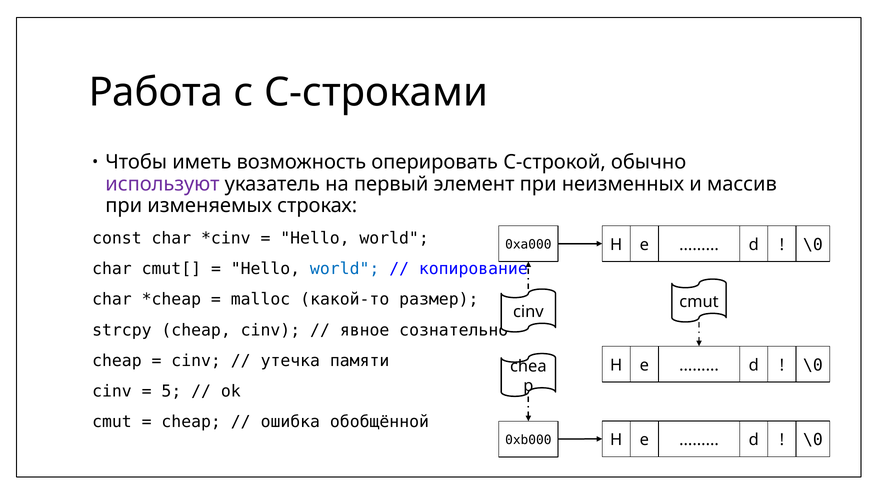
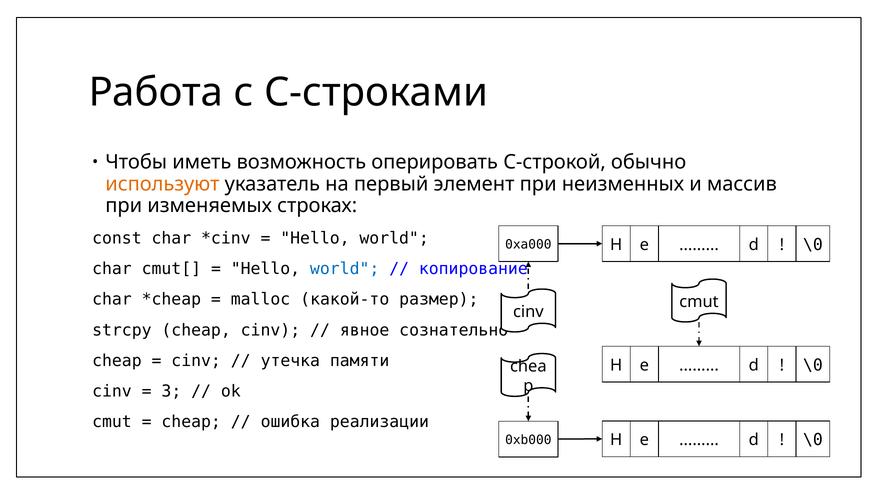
используют colour: purple -> orange (162, 184)
5: 5 -> 3 (171, 391)
обобщённой: обобщённой -> реализации (379, 422)
